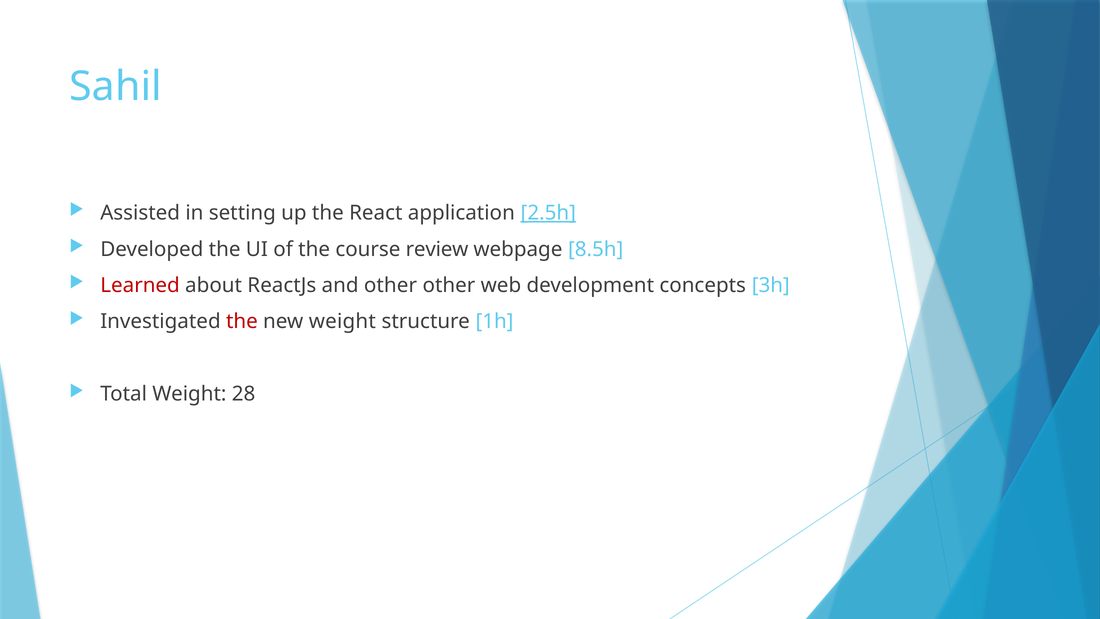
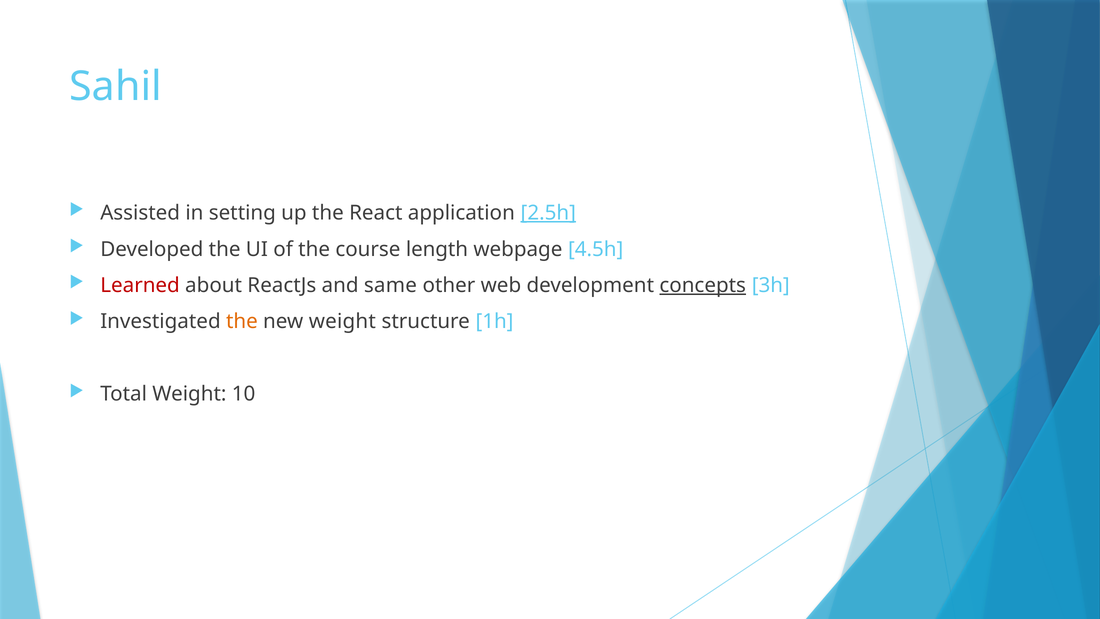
review: review -> length (437, 249)
8.5h: 8.5h -> 4.5h (596, 249)
and other: other -> same (390, 285)
concepts underline: none -> present (703, 285)
the colour: red -> orange (242, 322)
28: 28 -> 10 (244, 394)
